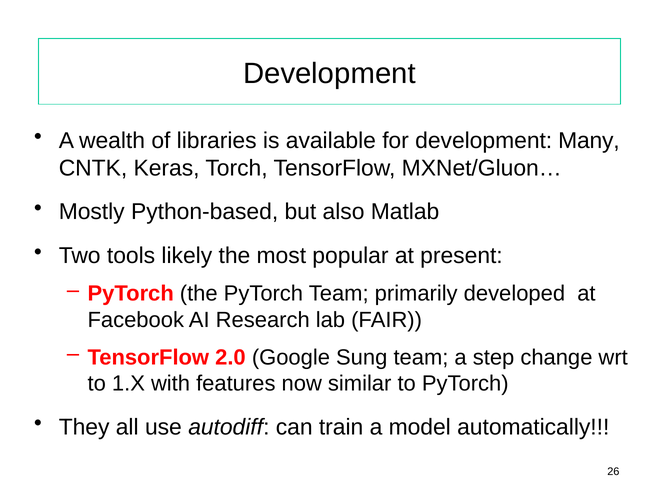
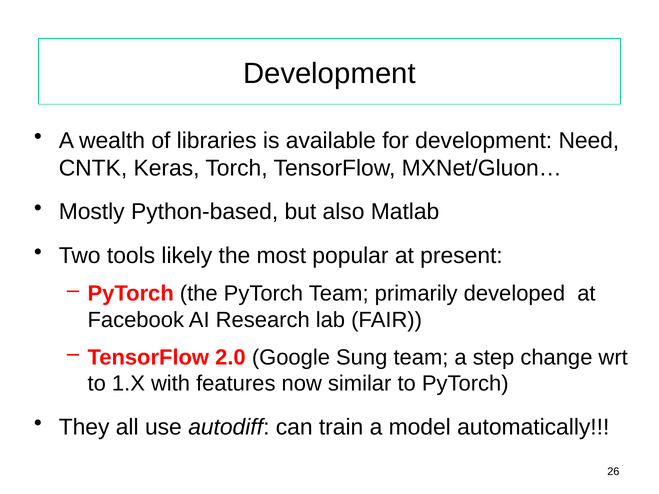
Many: Many -> Need (589, 141)
